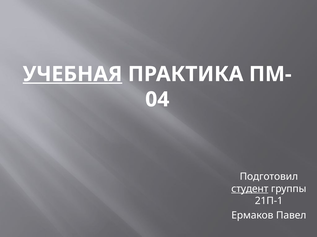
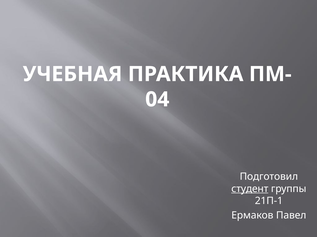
УЧЕБНАЯ underline: present -> none (73, 74)
